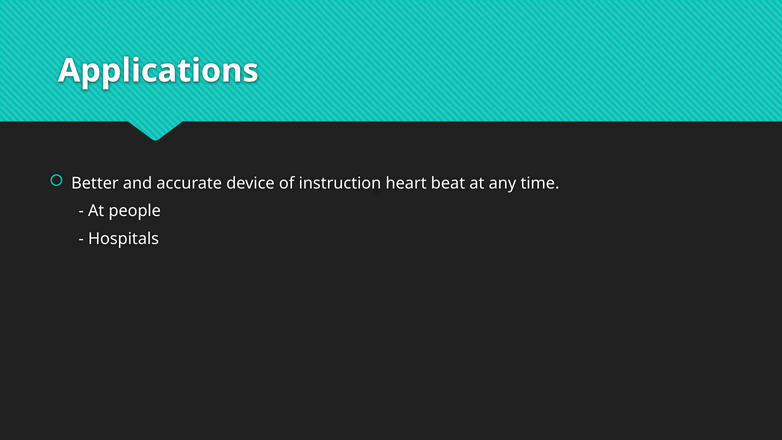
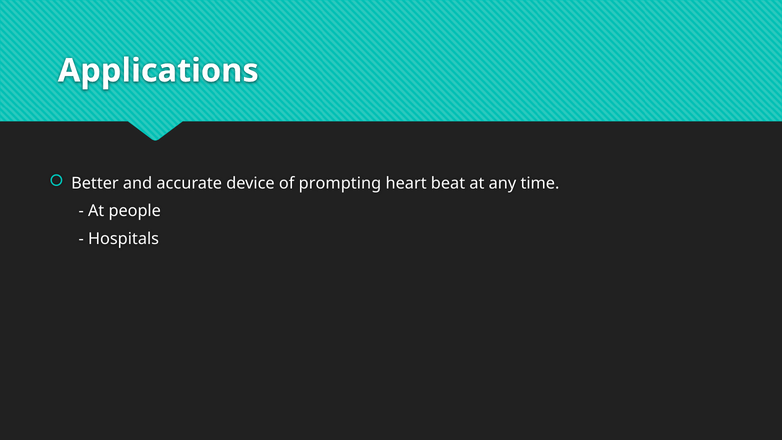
instruction: instruction -> prompting (340, 183)
